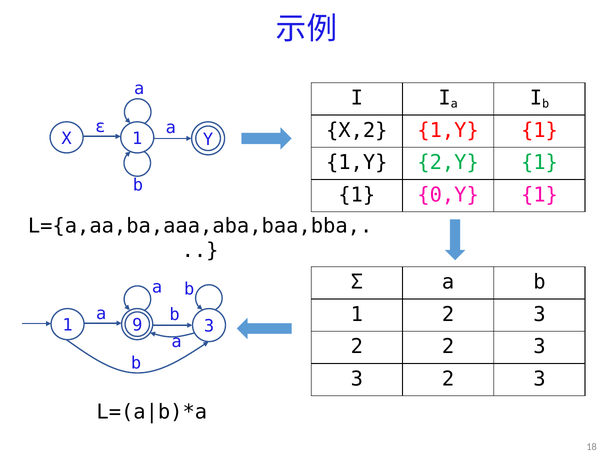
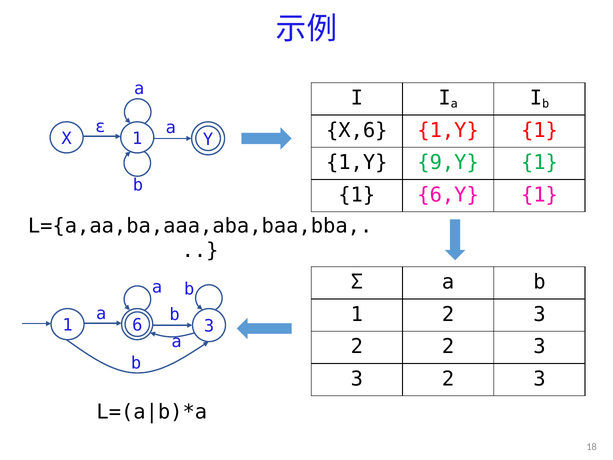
X,2: X,2 -> X,6 (357, 130)
2,Y: 2,Y -> 9,Y (448, 163)
0,Y: 0,Y -> 6,Y (448, 195)
9: 9 -> 6 (137, 325)
